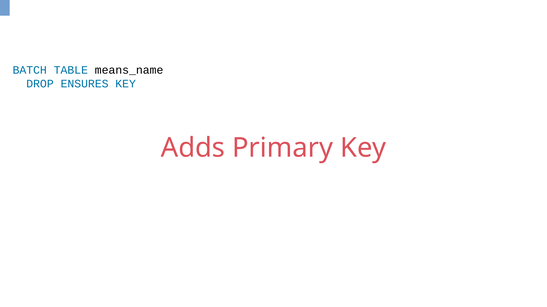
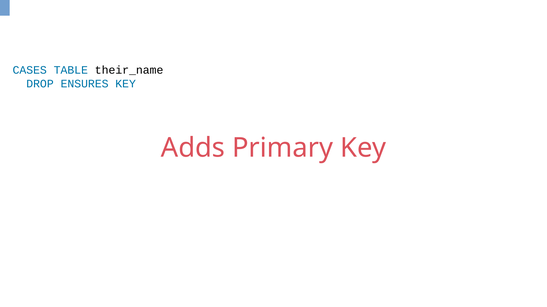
BATCH: BATCH -> CASES (30, 70)
means_name: means_name -> their_name (129, 70)
